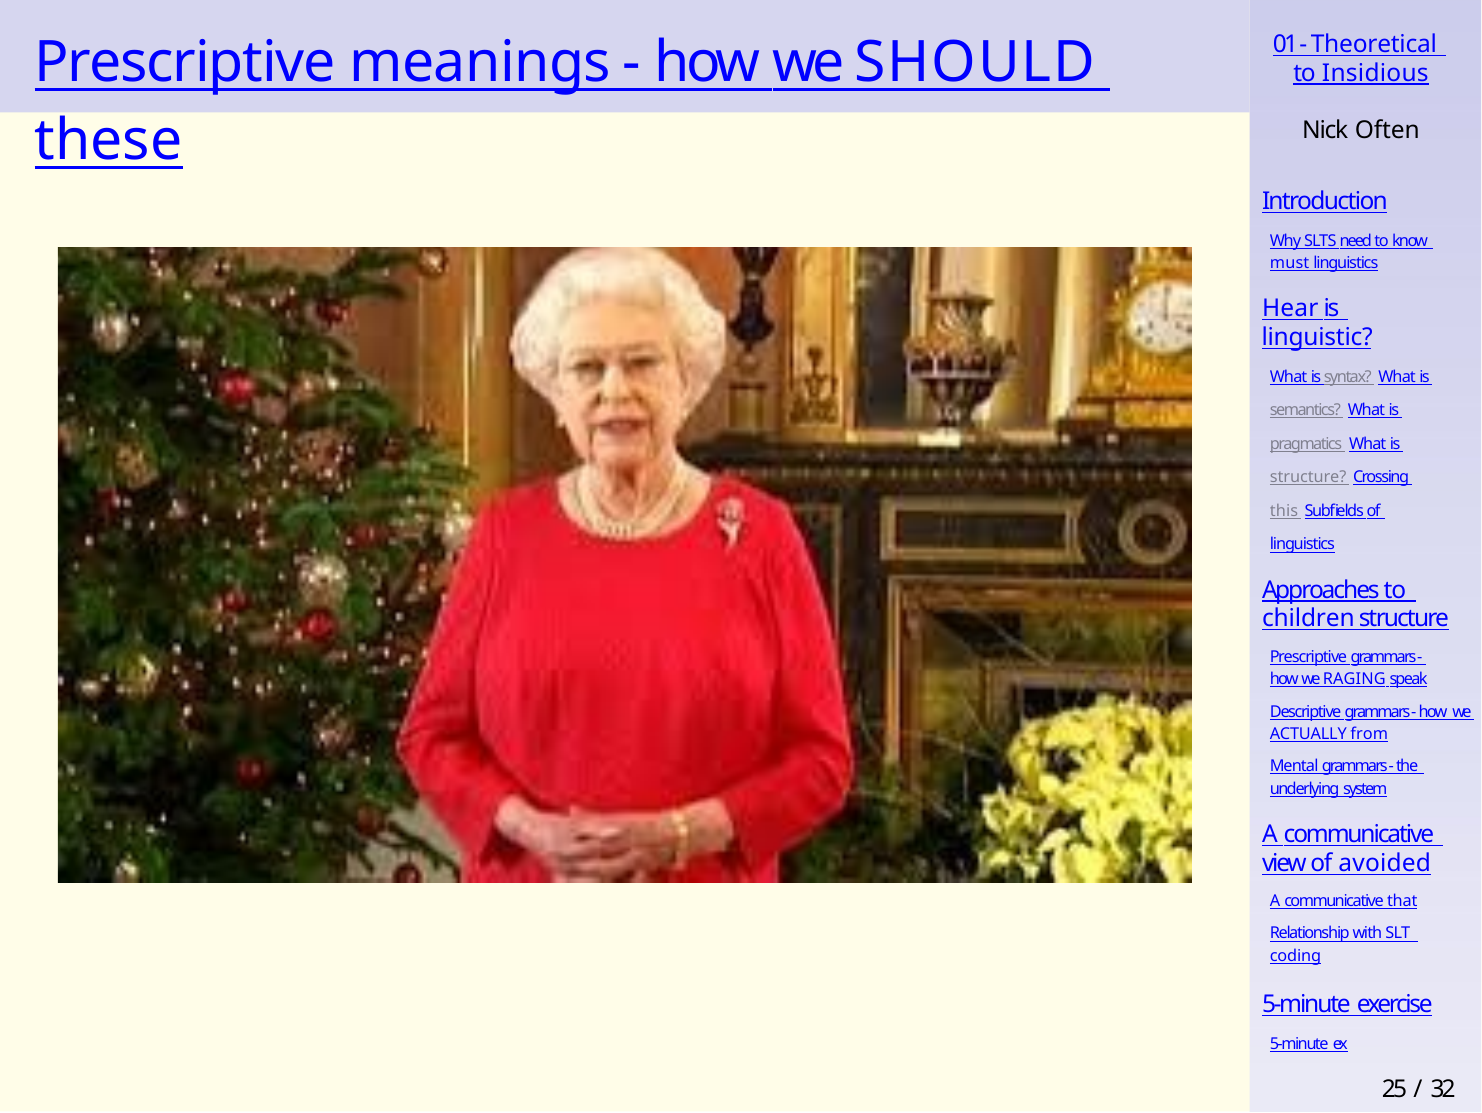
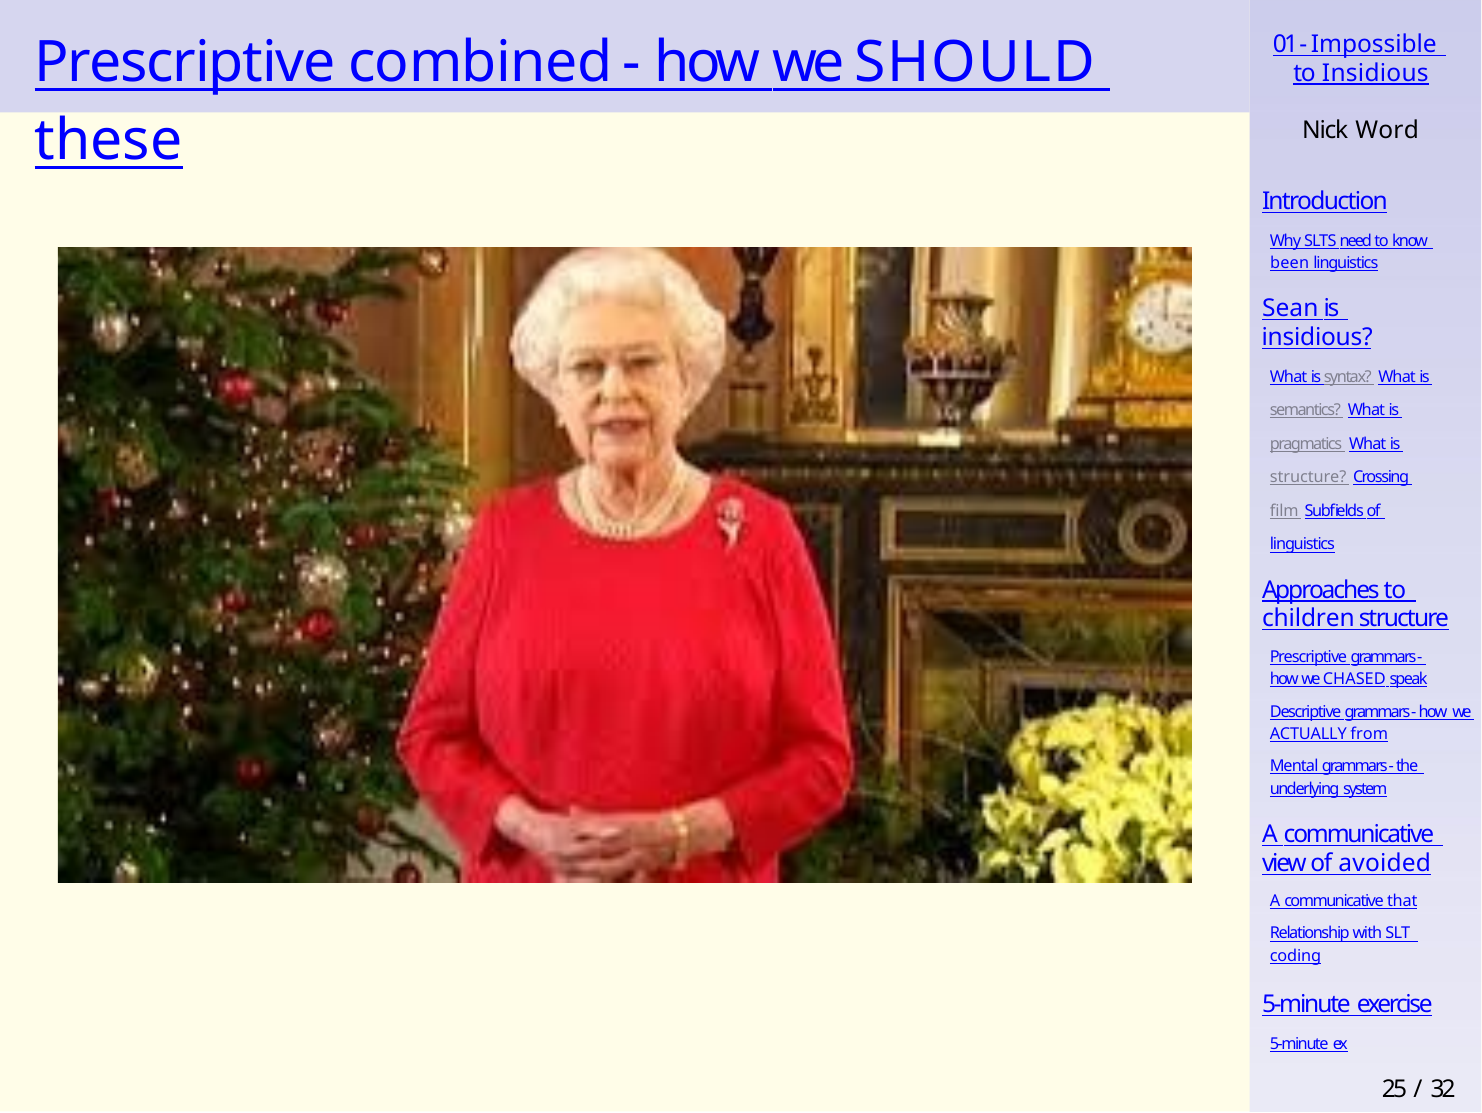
Theoretical: Theoretical -> Impossible (1374, 44)
meanings: meanings -> combined (480, 63)
Often: Often -> Word (1387, 130)
must: must -> been (1290, 263)
Hear: Hear -> Sean (1290, 309)
linguistic: linguistic -> insidious (1317, 337)
this: this -> film (1284, 511)
RAGING: RAGING -> CHASED (1354, 679)
